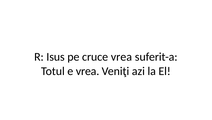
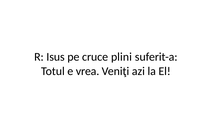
cruce vrea: vrea -> plini (121, 57)
